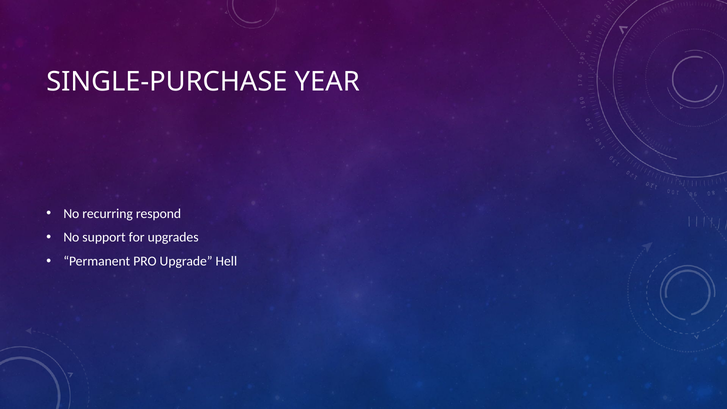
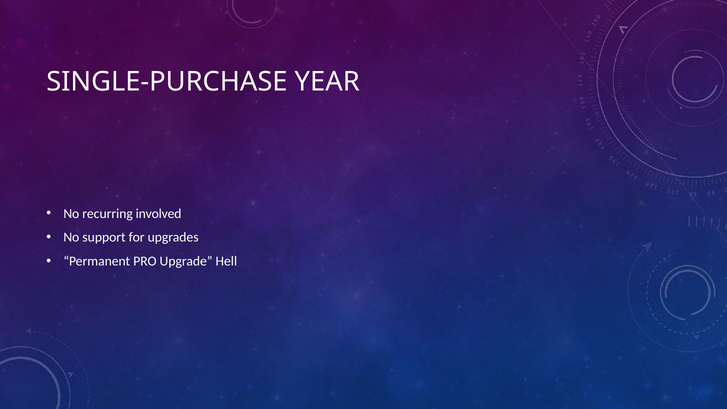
respond: respond -> involved (159, 214)
